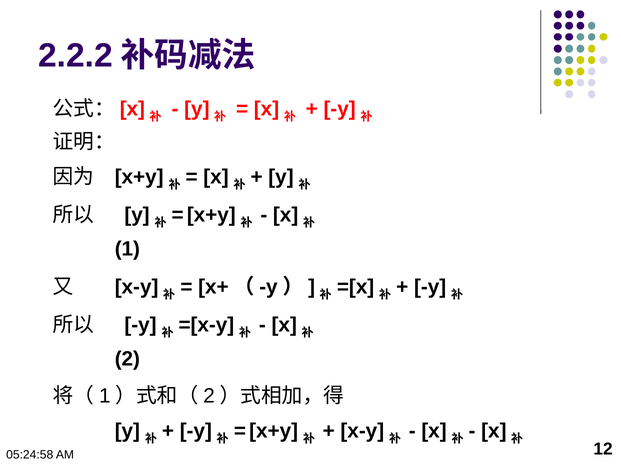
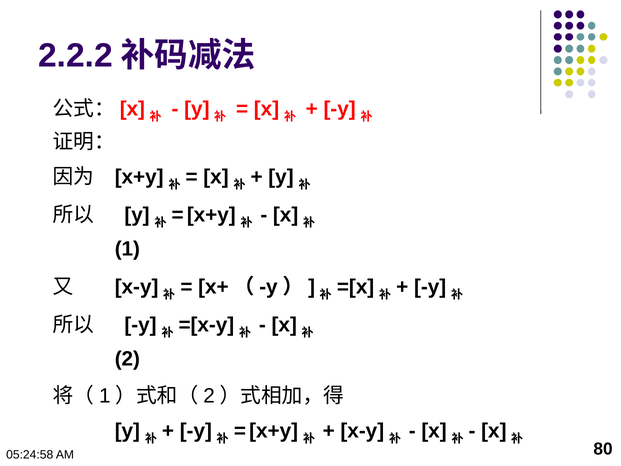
12: 12 -> 80 (603, 449)
